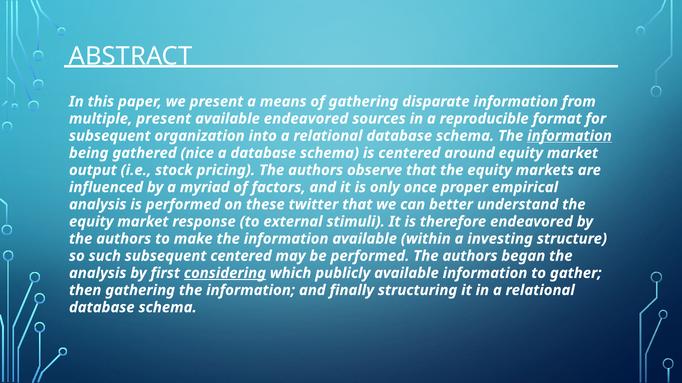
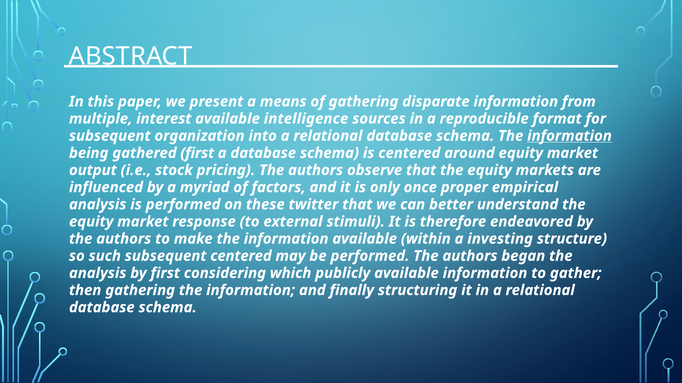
multiple present: present -> interest (164, 119)
available endeavored: endeavored -> intelligence (306, 119)
gathered nice: nice -> first (197, 153)
considering underline: present -> none (225, 273)
